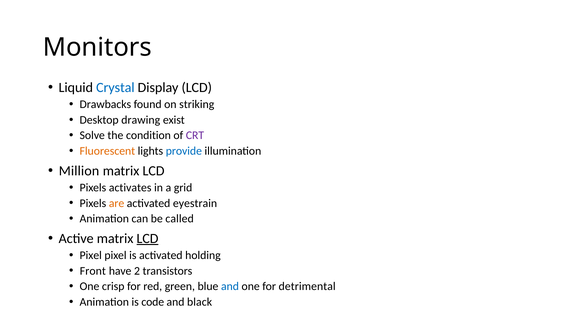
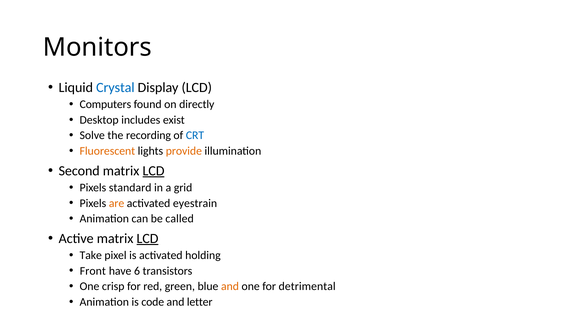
Drawbacks: Drawbacks -> Computers (105, 104)
striking: striking -> directly (197, 104)
drawing: drawing -> includes (141, 120)
condition: condition -> recording (148, 135)
CRT colour: purple -> blue (195, 135)
provide colour: blue -> orange (184, 151)
Million: Million -> Second (79, 171)
LCD underline: none -> present (154, 171)
activates: activates -> standard (130, 187)
Pixel: Pixel -> Take (91, 255)
2: 2 -> 6 (137, 270)
and colour: blue -> orange (230, 286)
black: black -> letter (200, 302)
